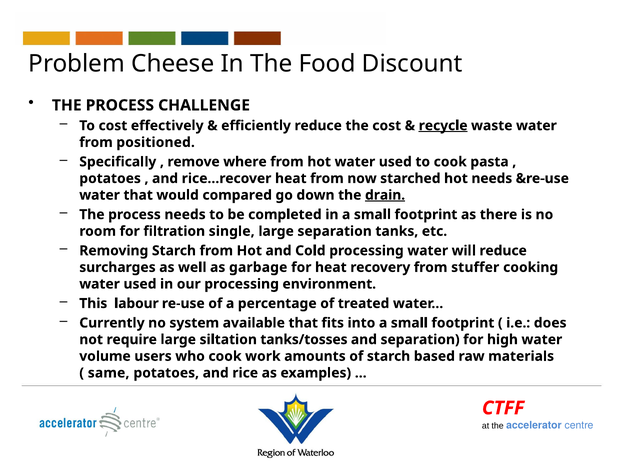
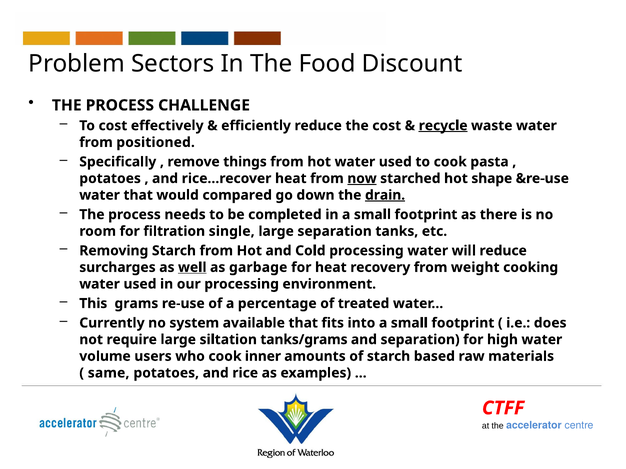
Cheese: Cheese -> Sectors (173, 64)
where: where -> things (245, 162)
now underline: none -> present (362, 179)
hot needs: needs -> shape (492, 179)
well underline: none -> present (192, 268)
stuffer: stuffer -> weight (475, 268)
labour: labour -> grams (136, 304)
tanks/tosses: tanks/tosses -> tanks/grams (304, 340)
work: work -> inner (263, 357)
